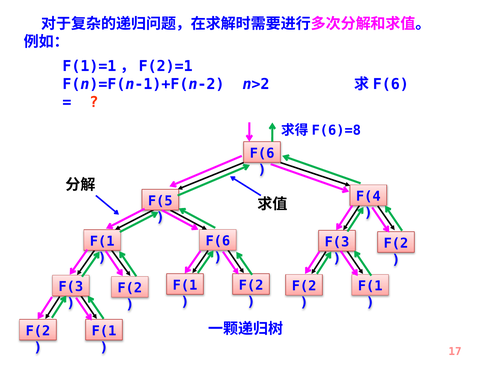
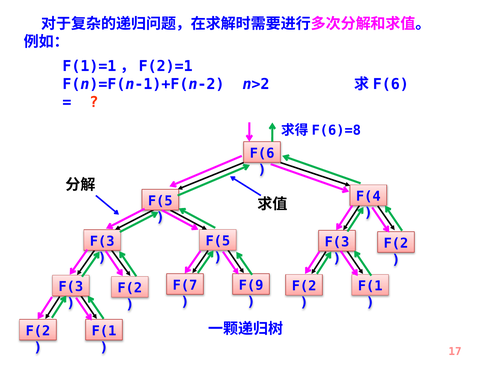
F(6: F(6 -> F(5 (218, 241)
F(1: F(1 -> F(3 (102, 241)
F(1: F(1 -> F(7 (185, 285)
F(2: F(2 -> F(9 (251, 285)
